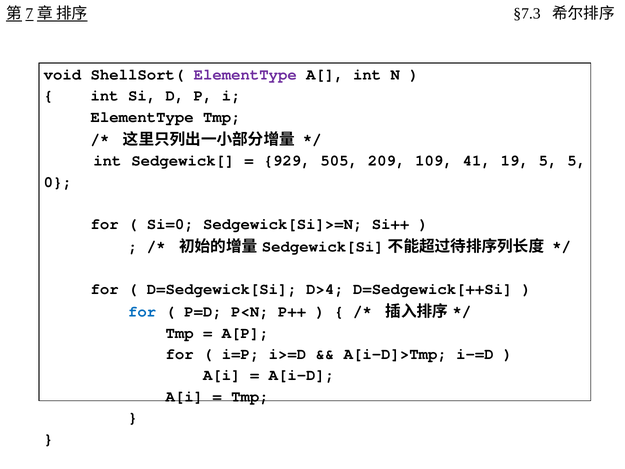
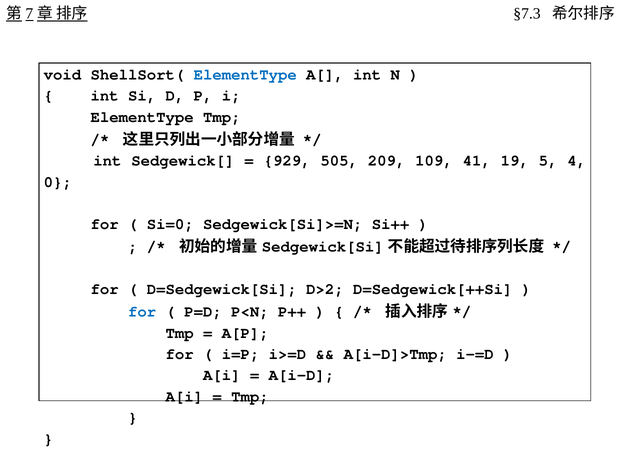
ElementType colour: purple -> blue (245, 75)
5 5: 5 -> 4 (577, 161)
D>4: D>4 -> D>2 (325, 289)
